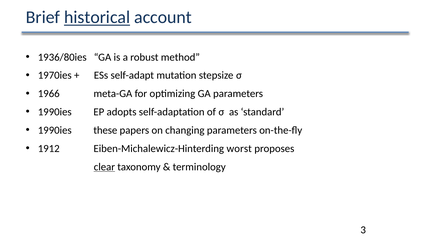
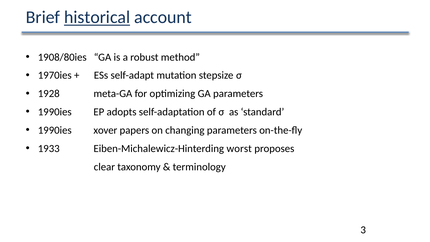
1936/80ies: 1936/80ies -> 1908/80ies (62, 57)
1966: 1966 -> 1928 (49, 94)
these: these -> xover (105, 130)
1912: 1912 -> 1933 (49, 149)
clear underline: present -> none (104, 167)
